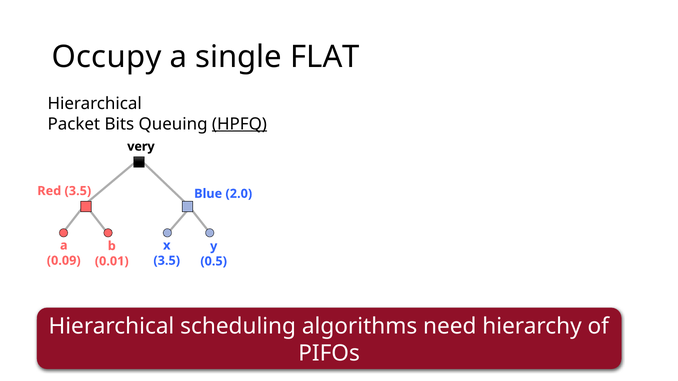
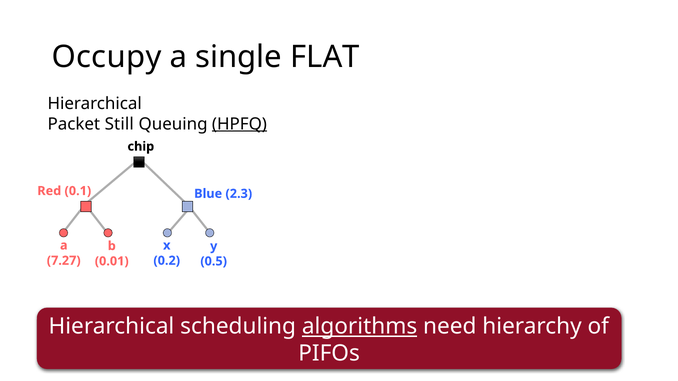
Bits: Bits -> Still (119, 124)
very: very -> chip (141, 147)
Red 3.5: 3.5 -> 0.1 (78, 191)
2.0: 2.0 -> 2.3 (239, 194)
0.09: 0.09 -> 7.27 (64, 261)
3.5: 3.5 -> 0.2 (167, 261)
algorithms underline: none -> present (360, 327)
